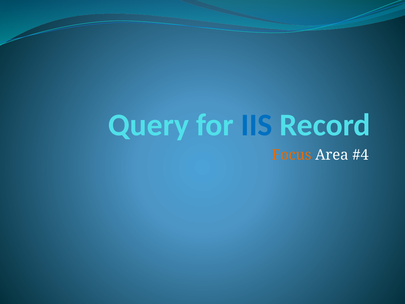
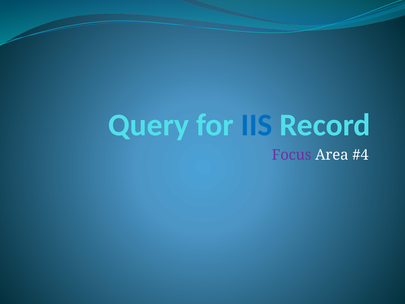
Focus colour: orange -> purple (292, 155)
